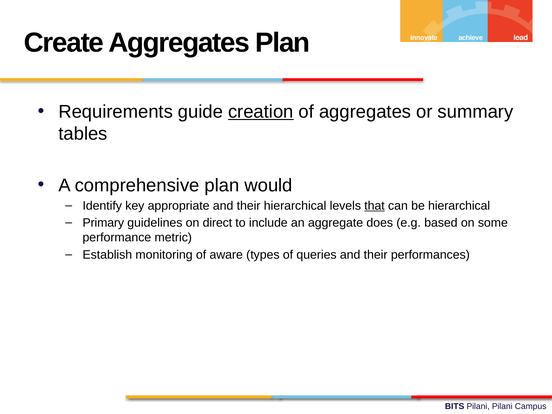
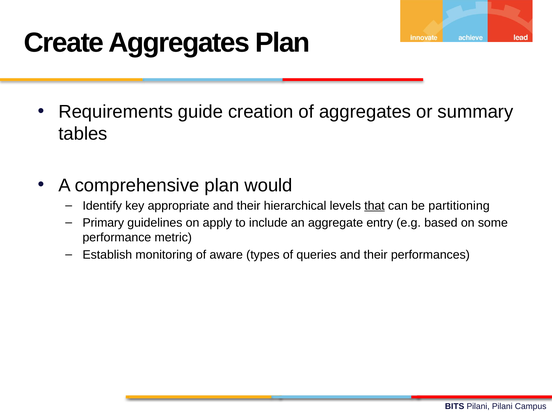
creation underline: present -> none (261, 112)
be hierarchical: hierarchical -> partitioning (459, 206)
direct: direct -> apply (217, 223)
does: does -> entry (380, 223)
